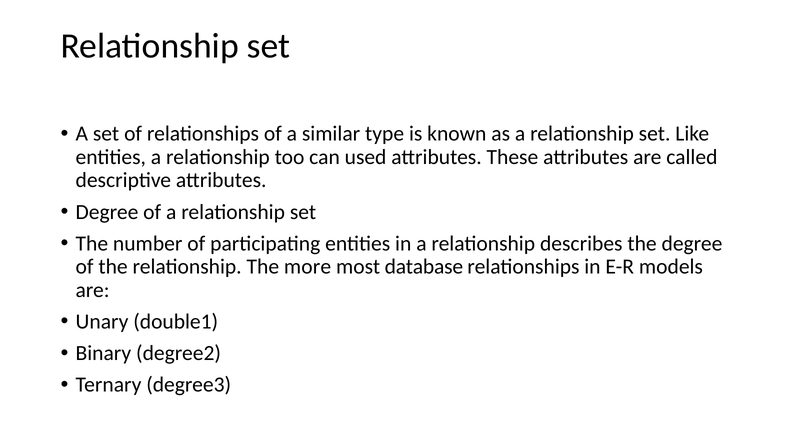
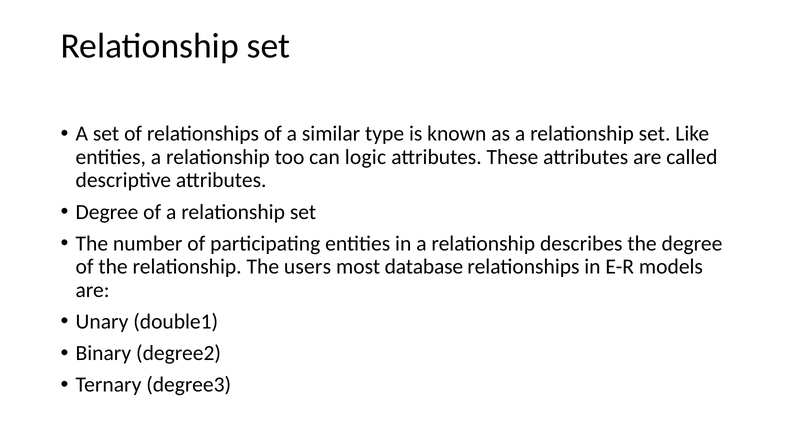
used: used -> logic (365, 157)
more: more -> users (308, 267)
